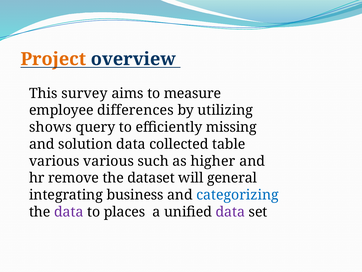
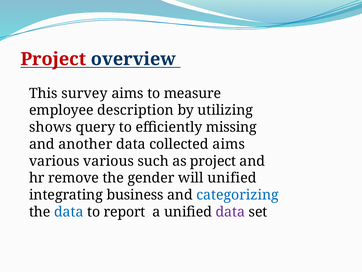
Project colour: orange -> red (53, 59)
differences: differences -> description (135, 110)
solution: solution -> another (85, 144)
collected table: table -> aims (229, 144)
as higher: higher -> project (213, 161)
dataset: dataset -> gender (151, 178)
will general: general -> unified (232, 178)
data colour: purple -> blue (69, 212)
places: places -> report (125, 212)
